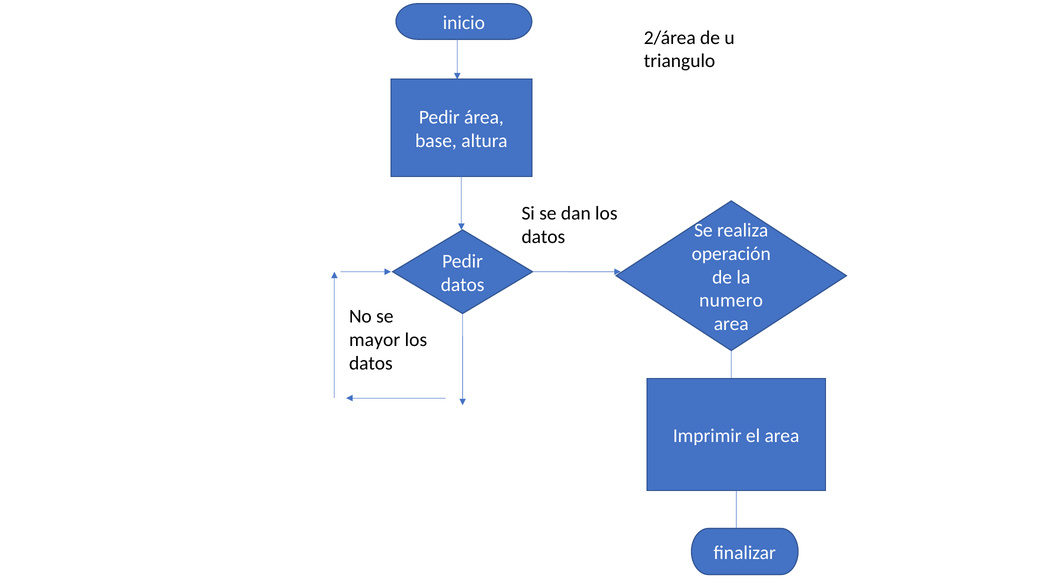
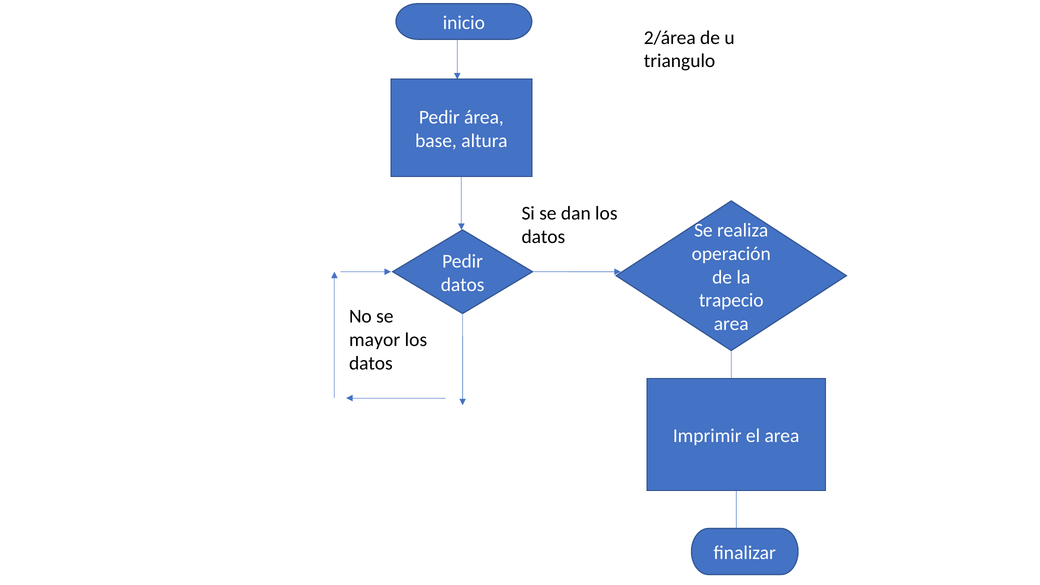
numero: numero -> trapecio (731, 300)
